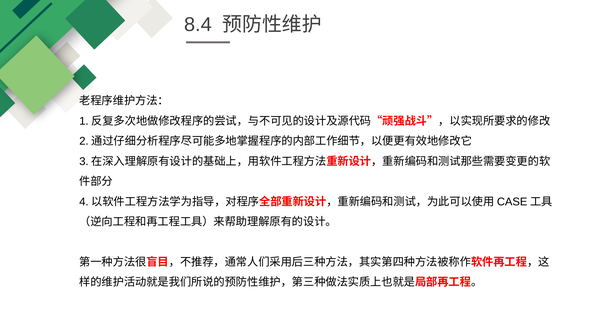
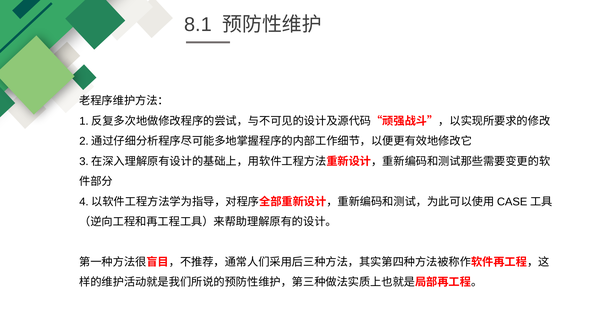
8.4: 8.4 -> 8.1 (198, 24)
